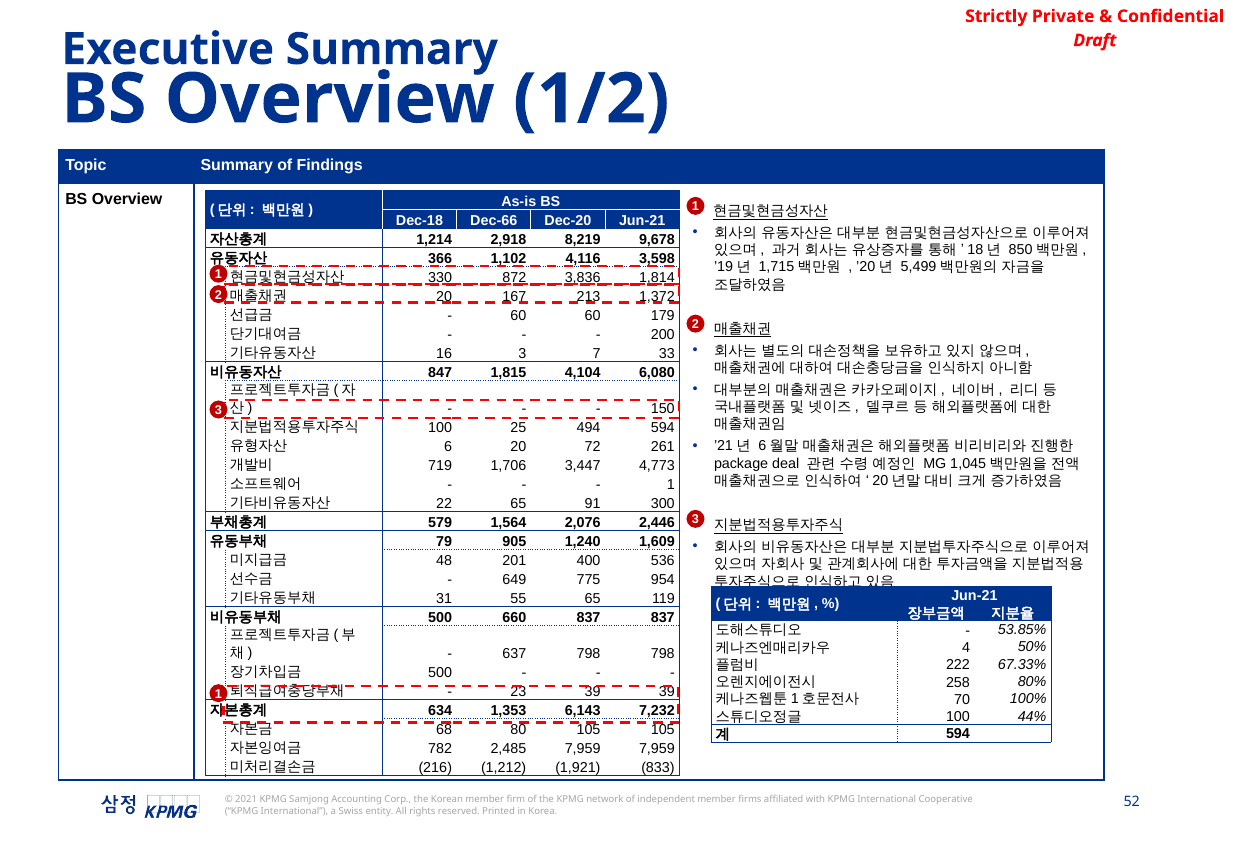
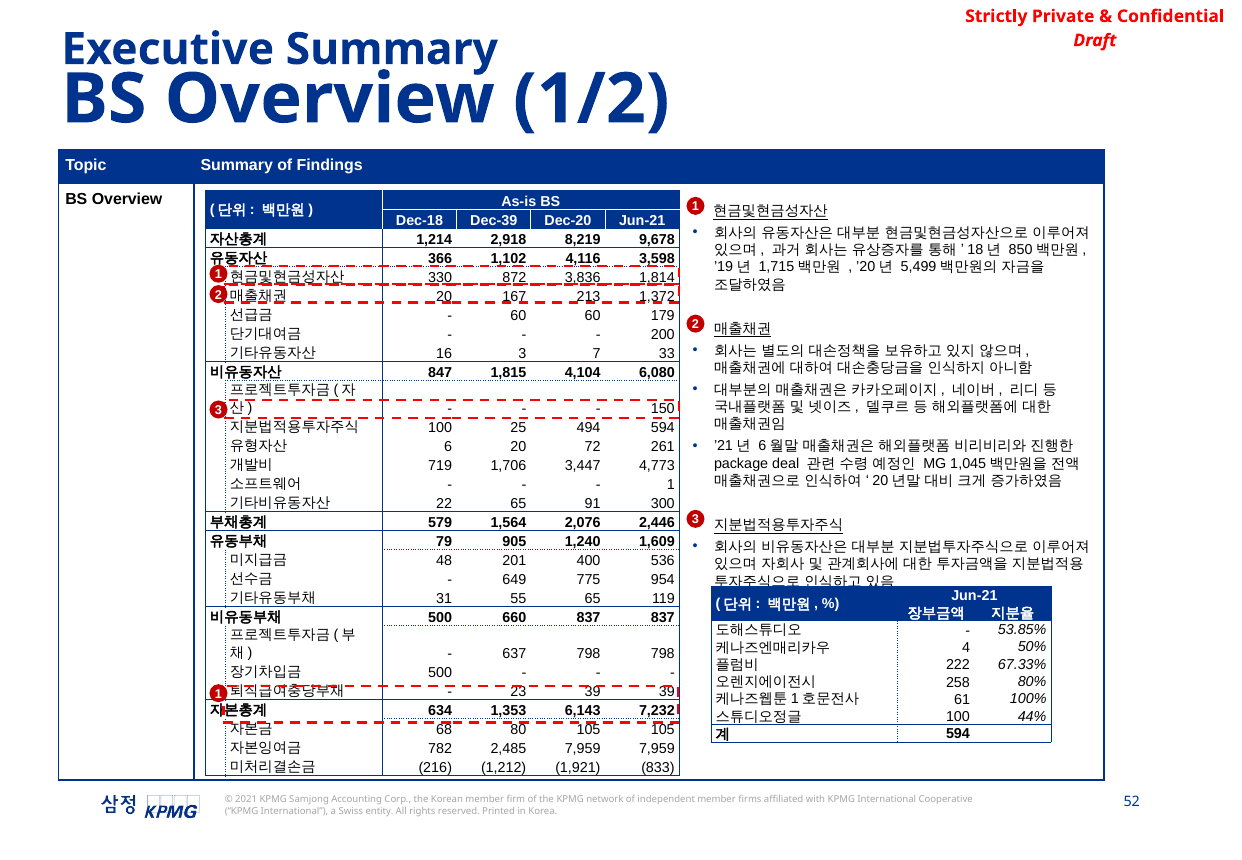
Dec-66: Dec-66 -> Dec-39 (494, 221)
70: 70 -> 61 (962, 700)
